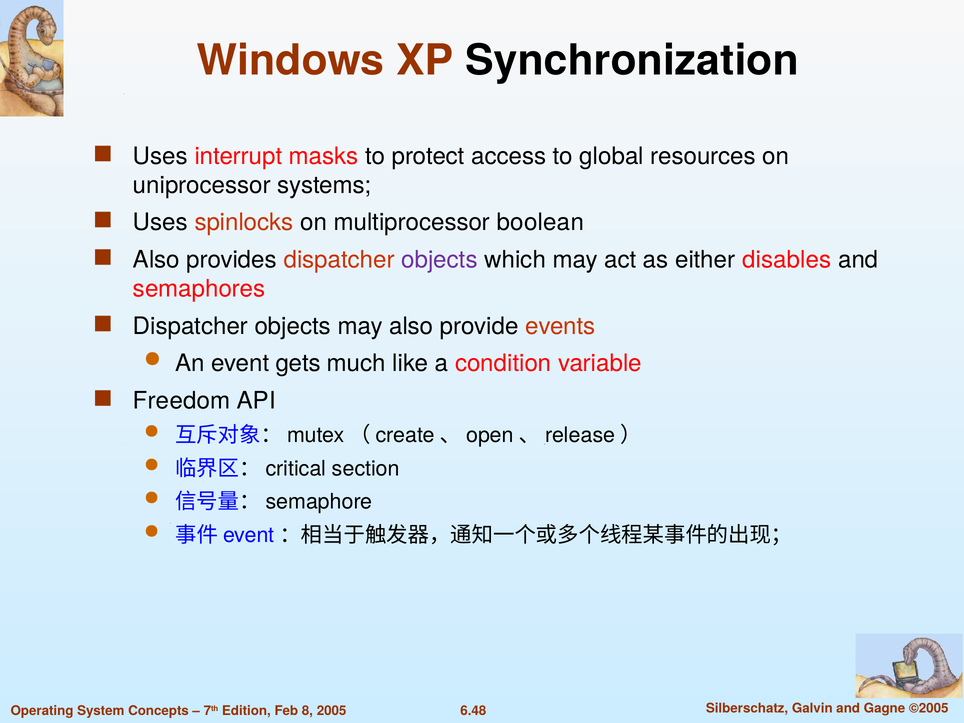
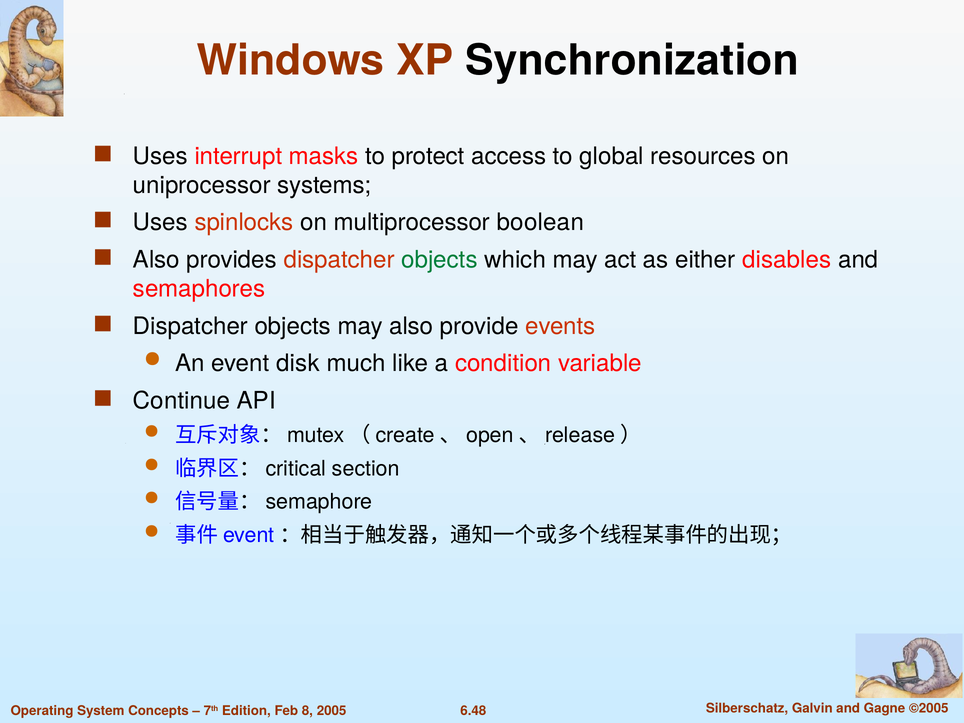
objects colour: purple -> green (439, 260)
gets: gets -> disk (298, 363)
Freedom: Freedom -> Continue (182, 401)
